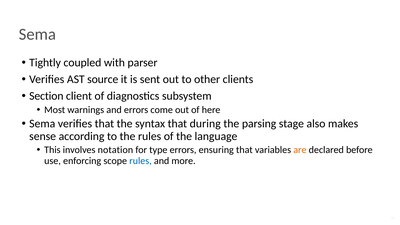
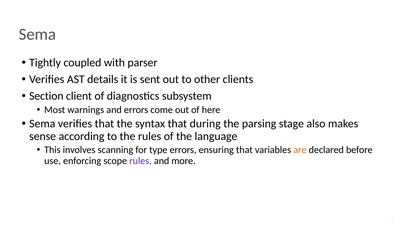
source: source -> details (103, 79)
notation: notation -> scanning (115, 150)
rules colour: blue -> purple (141, 161)
